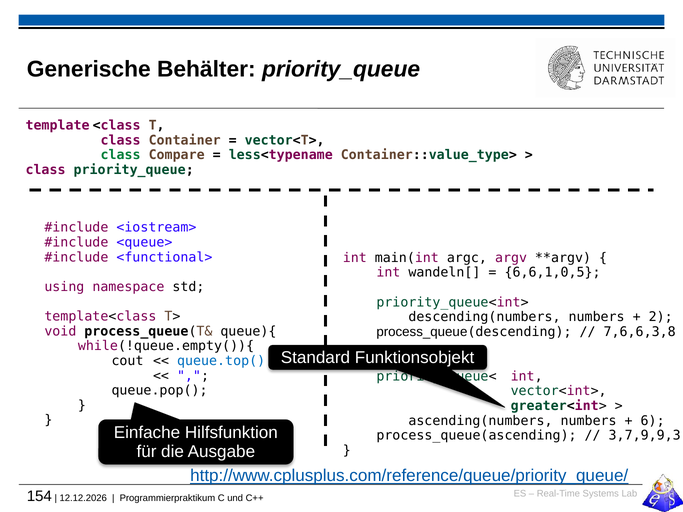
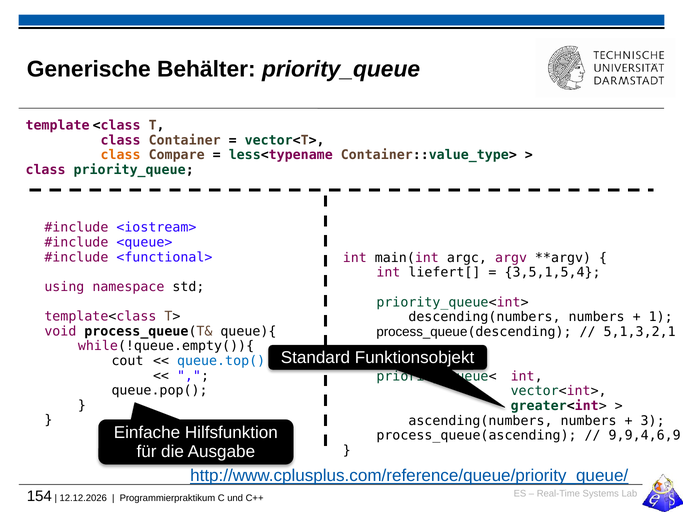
class colour: green -> orange (121, 155)
wandeln[: wandeln[ -> liefert[ (444, 273)
6,6,1,0,5: 6,6,1,0,5 -> 3,5,1,5,4 (553, 273)
2: 2 -> 1 (661, 317)
7,6,6,3,8: 7,6,6,3,8 -> 5,1,3,2,1 (640, 332)
6: 6 -> 3 (653, 421)
3,7,9,9,3: 3,7,9,9,3 -> 9,9,4,6,9 (645, 436)
